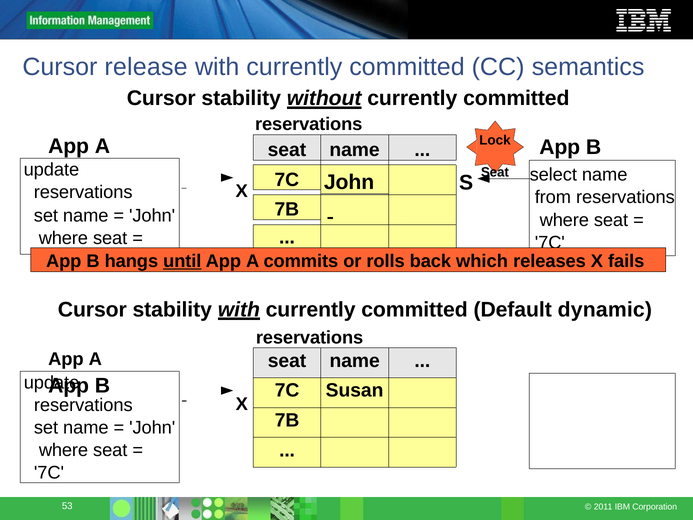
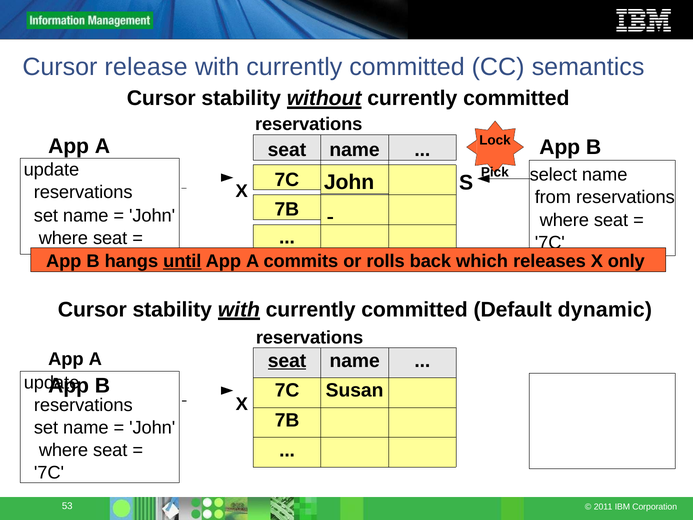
Seat: Seat -> Pick (495, 172)
fails: fails -> only (626, 261)
seat underline: none -> present (287, 361)
